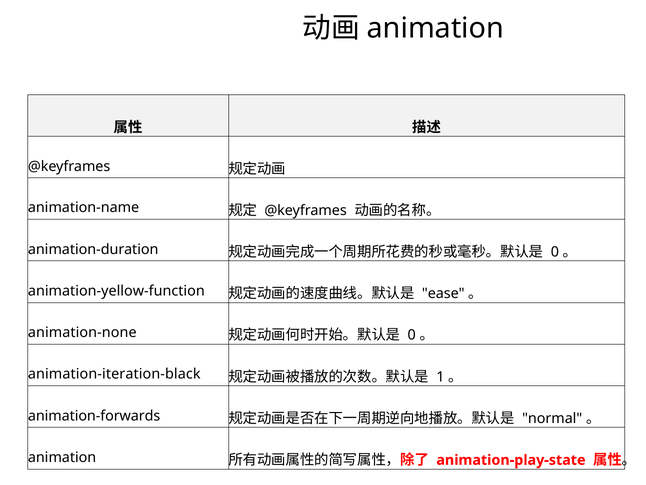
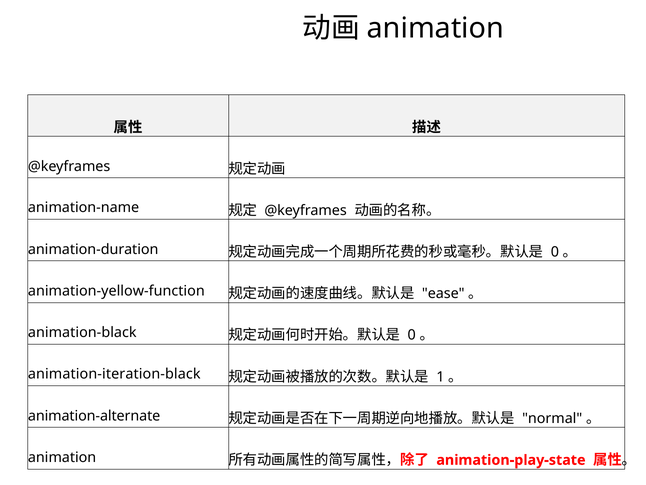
animation-none: animation-none -> animation-black (82, 332)
animation-forwards: animation-forwards -> animation-alternate (94, 415)
